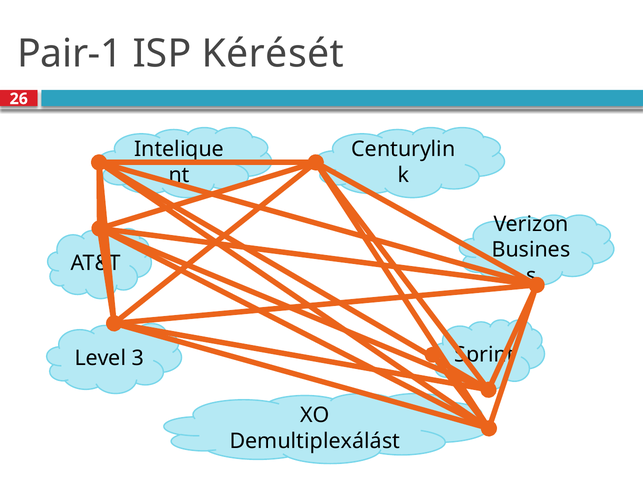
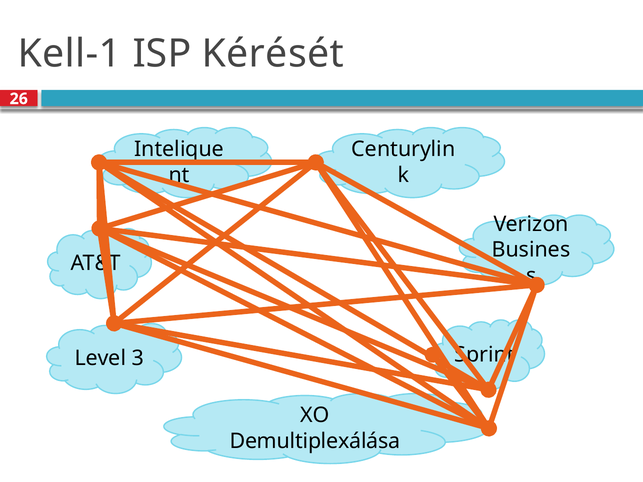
Pair-1: Pair-1 -> Kell-1 (70, 54)
Demultiplexálást: Demultiplexálást -> Demultiplexálása (315, 441)
